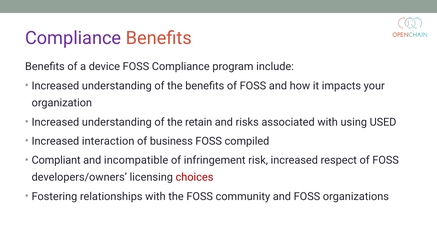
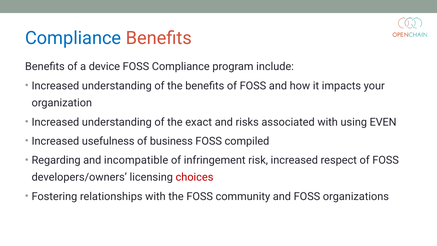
Compliance colour: purple -> blue (73, 38)
retain: retain -> exact (199, 122)
USED: USED -> EVEN (383, 122)
interaction: interaction -> usefulness (108, 141)
Compliant: Compliant -> Regarding (56, 160)
